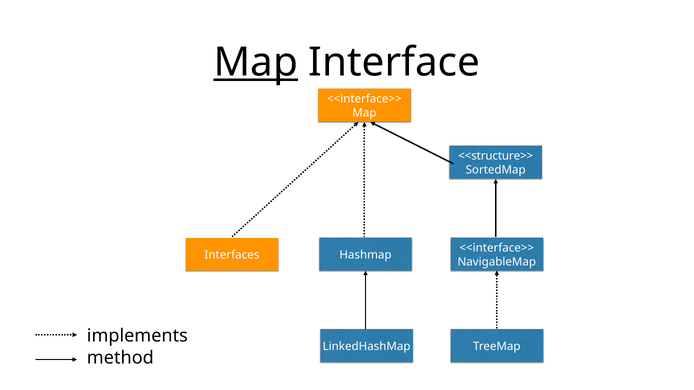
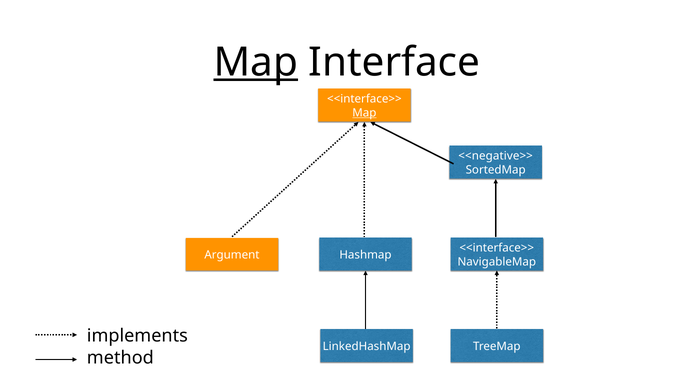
Map underline: none -> present (364, 113)
<<structure>>: <<structure>> -> <<negative>> (496, 156)
Interfaces: Interfaces -> Argument (232, 255)
